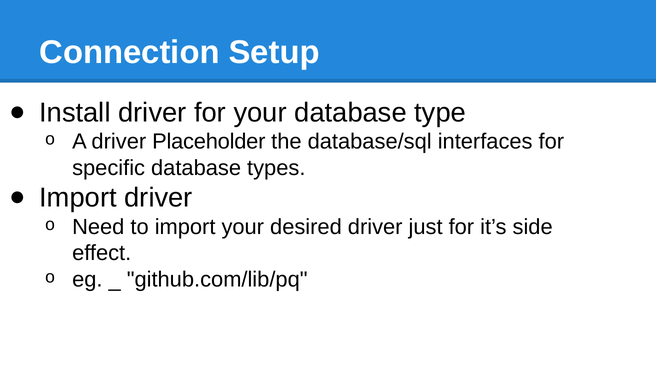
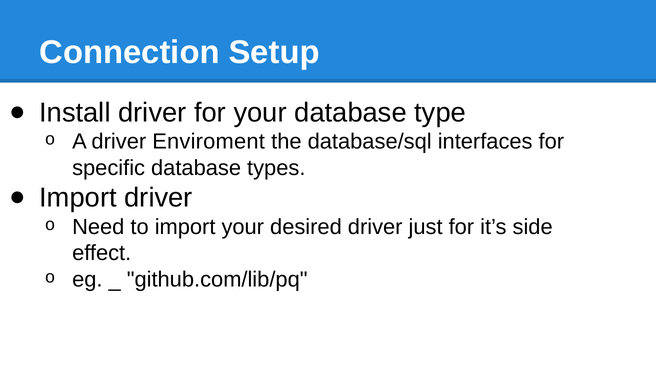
Placeholder: Placeholder -> Enviroment (209, 142)
